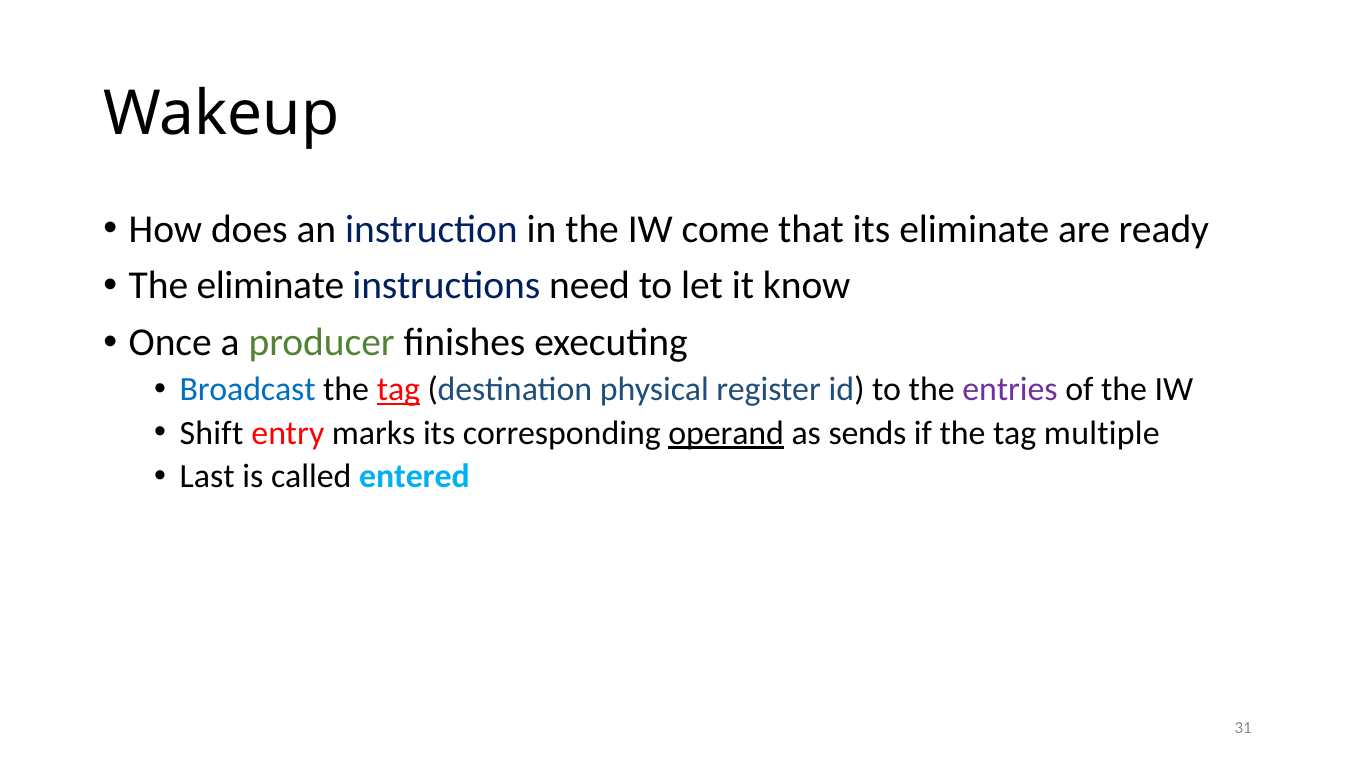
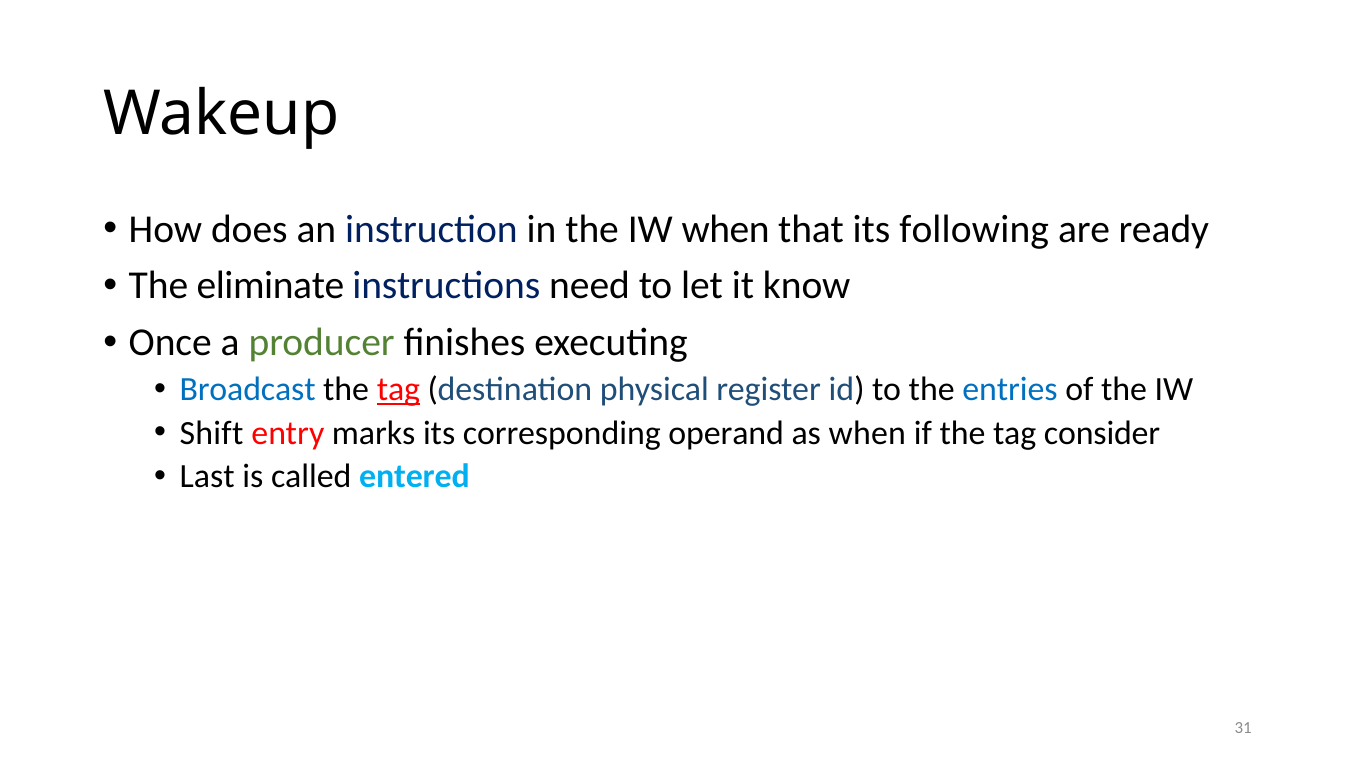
IW come: come -> when (726, 229)
its eliminate: eliminate -> following (974, 229)
entries colour: purple -> blue (1010, 389)
operand underline: present -> none (726, 433)
as sends: sends -> when (867, 433)
multiple: multiple -> consider (1102, 433)
